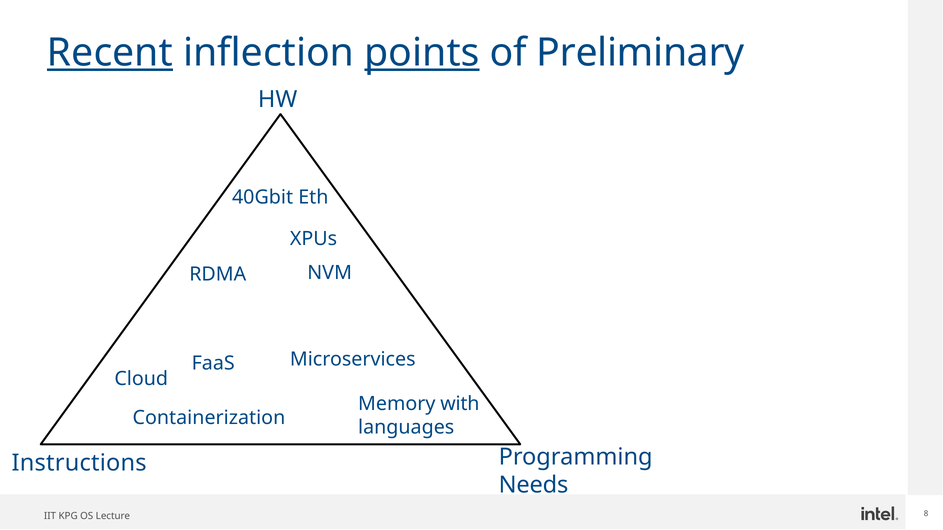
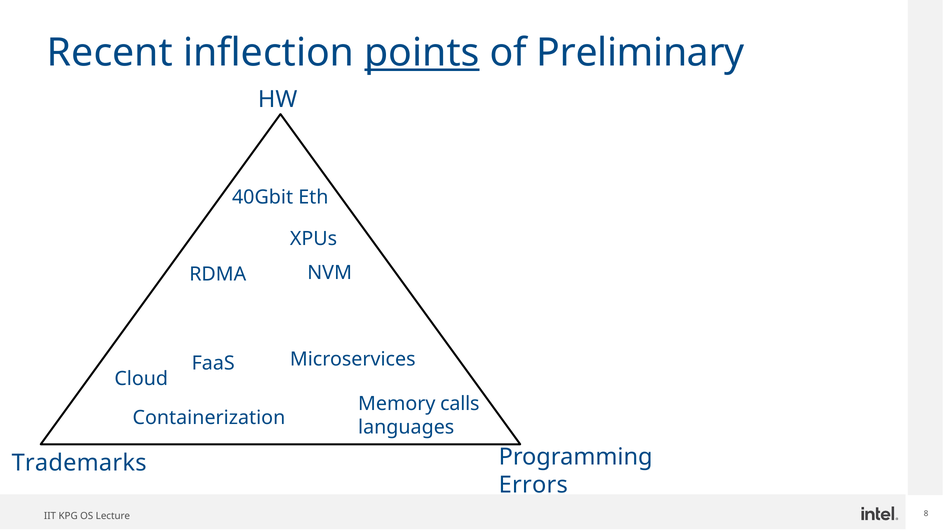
Recent underline: present -> none (110, 53)
with: with -> calls (460, 404)
Instructions: Instructions -> Trademarks (79, 464)
Needs: Needs -> Errors (533, 486)
